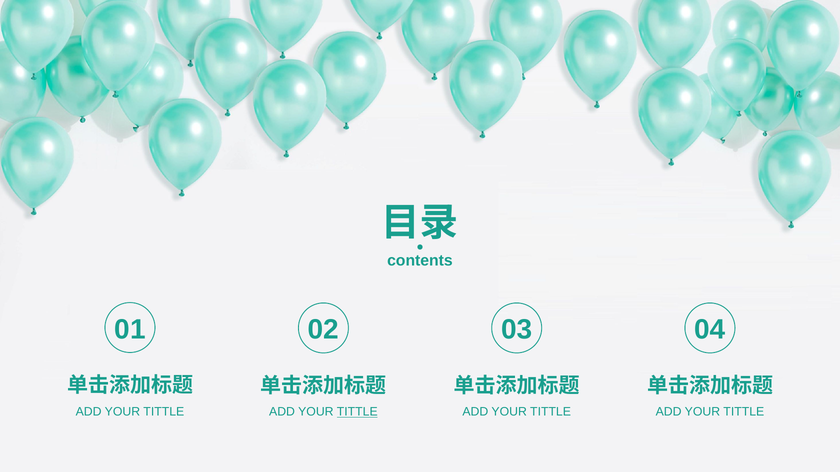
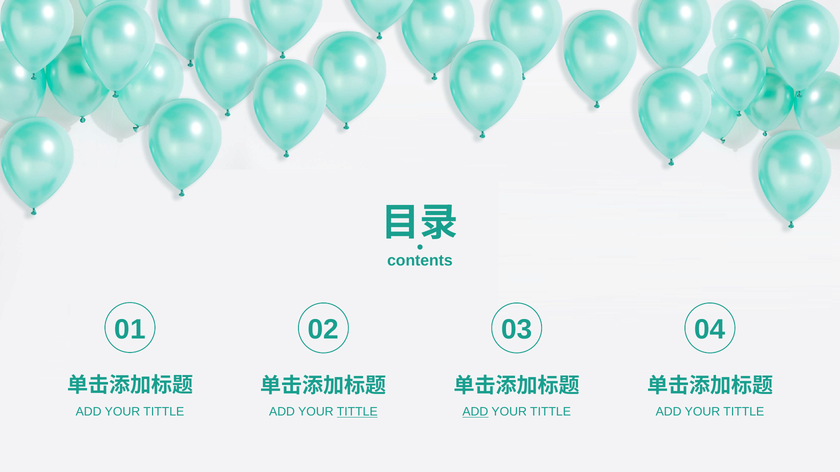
ADD underline: none -> present (475, 412)
